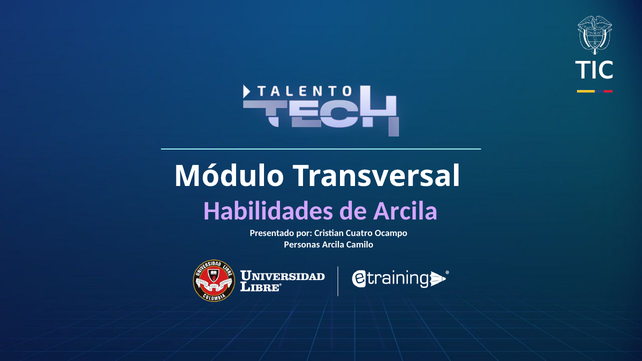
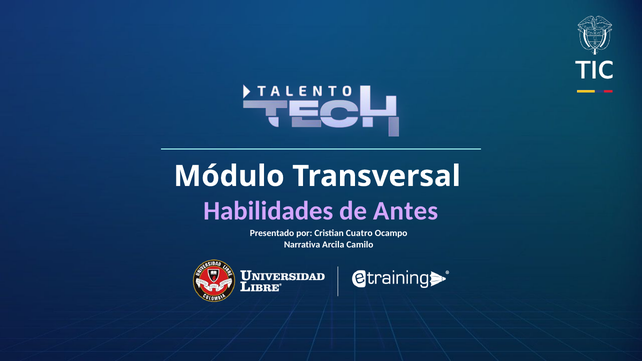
de Arcila: Arcila -> Antes (406, 211)
Personas: Personas -> Narrativa (302, 245)
